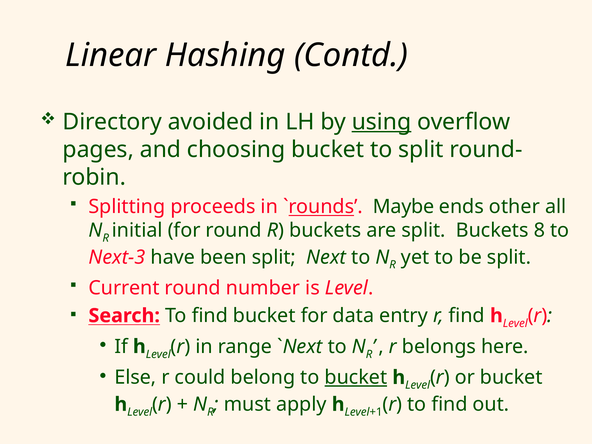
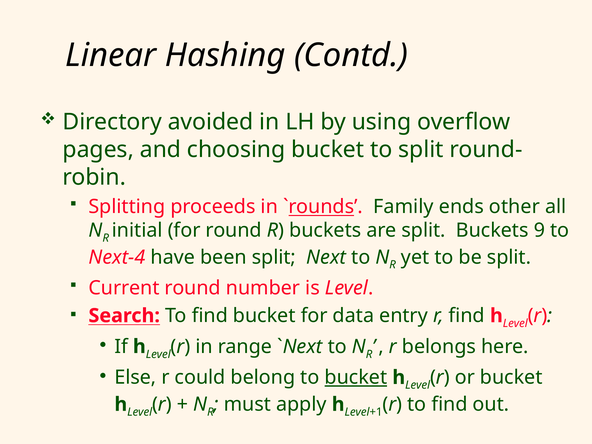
using underline: present -> none (382, 122)
Maybe: Maybe -> Family (403, 207)
8: 8 -> 9 (539, 230)
Next-3: Next-3 -> Next-4 (117, 257)
